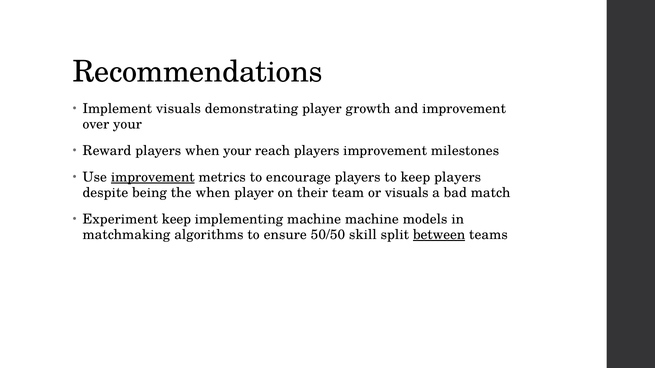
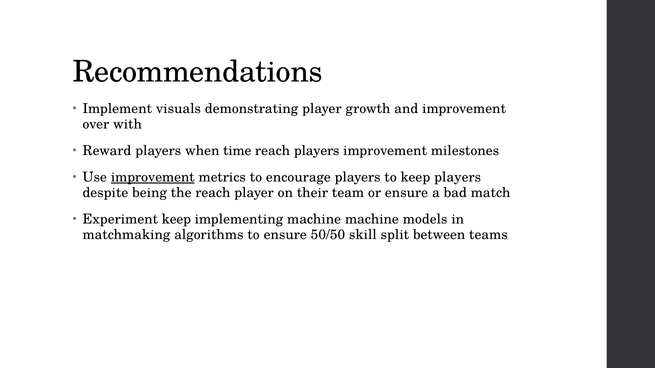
over your: your -> with (127, 124)
when your: your -> time (237, 151)
the when: when -> reach (213, 193)
or visuals: visuals -> ensure (407, 193)
between underline: present -> none (439, 235)
